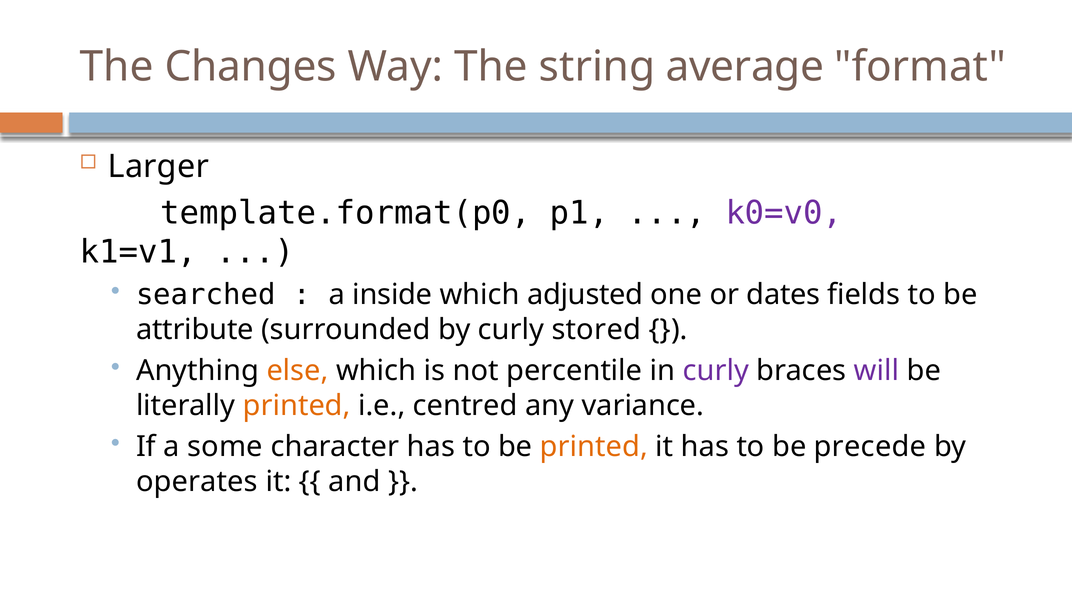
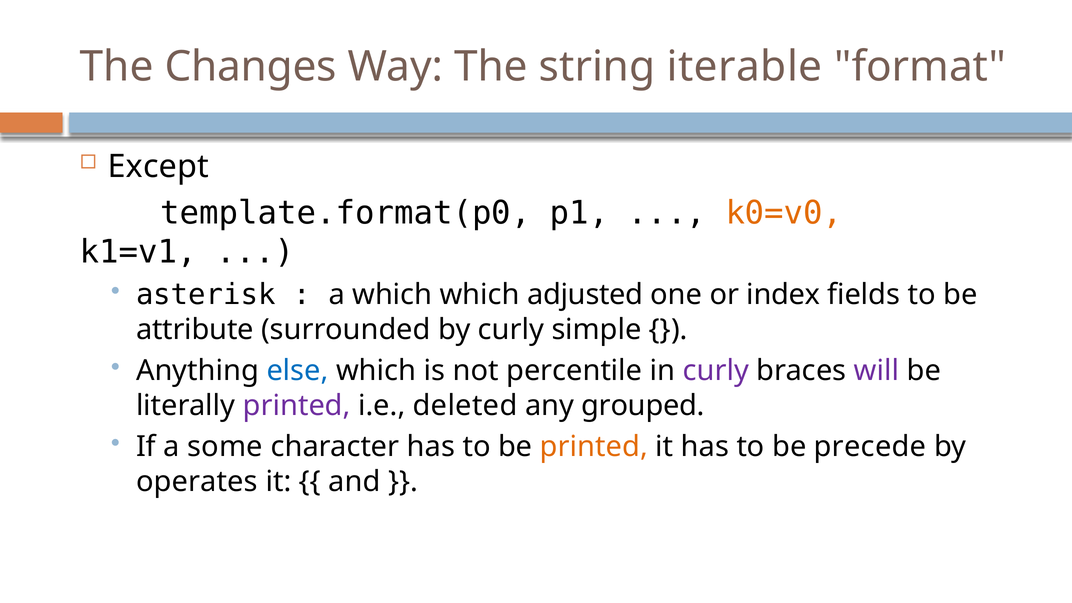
average: average -> iterable (745, 67)
Larger: Larger -> Except (158, 166)
k0=v0 colour: purple -> orange (784, 213)
searched: searched -> asterisk (206, 295)
a inside: inside -> which (392, 295)
dates: dates -> index (783, 295)
stored: stored -> simple (596, 330)
else colour: orange -> blue (298, 371)
printed colour: orange -> purple (297, 406)
centred: centred -> deleted (465, 406)
variance: variance -> grouped (643, 406)
